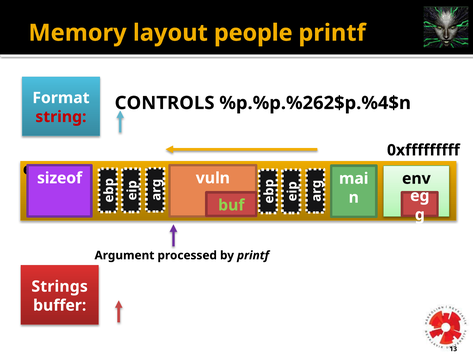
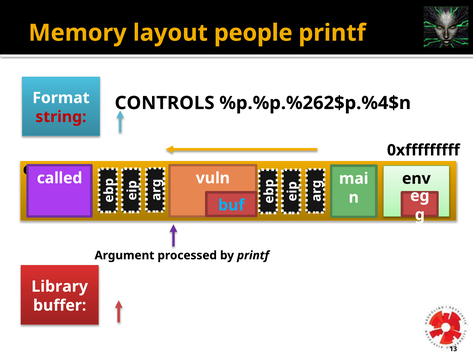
sizeof: sizeof -> called (60, 178)
buf colour: light green -> light blue (231, 205)
Strings: Strings -> Library (60, 286)
